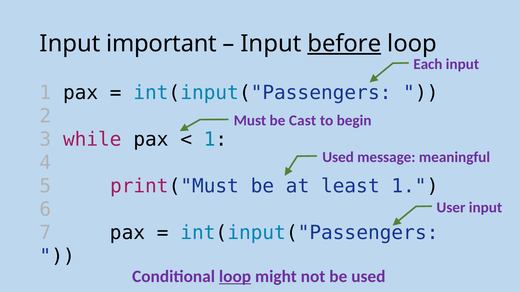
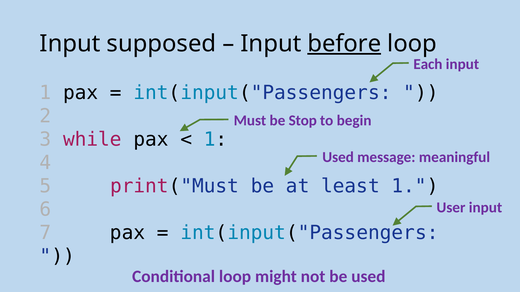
important: important -> supposed (161, 44)
Cast: Cast -> Stop (303, 121)
loop underline: present -> none (235, 277)
